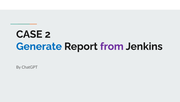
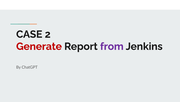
Generate colour: blue -> red (39, 46)
